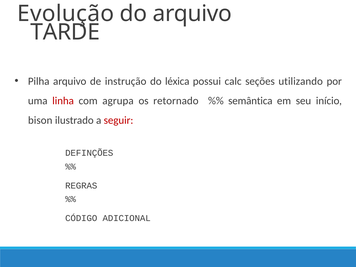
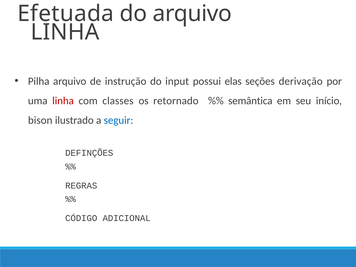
Evolução: Evolução -> Efetuada (66, 14)
TARDE: TARDE -> LINHA (65, 32)
léxica: léxica -> input (177, 81)
calc: calc -> elas (233, 81)
utilizando: utilizando -> derivação (301, 81)
agrupa: agrupa -> classes (118, 101)
seguir colour: red -> blue (119, 120)
